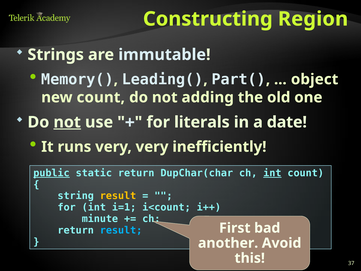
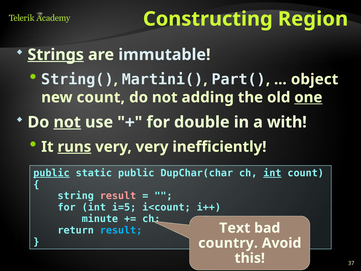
Strings underline: none -> present (56, 55)
Memory(: Memory( -> String( (77, 79)
Leading(: Leading( -> Martini( (163, 79)
one underline: none -> present (308, 97)
literals: literals -> double (202, 122)
date: date -> with (287, 122)
runs underline: none -> present (74, 147)
static return: return -> public (136, 173)
result colour: yellow -> pink (118, 196)
i=1: i=1 -> i=5 (124, 207)
First: First -> Text (235, 228)
another: another -> country (228, 243)
